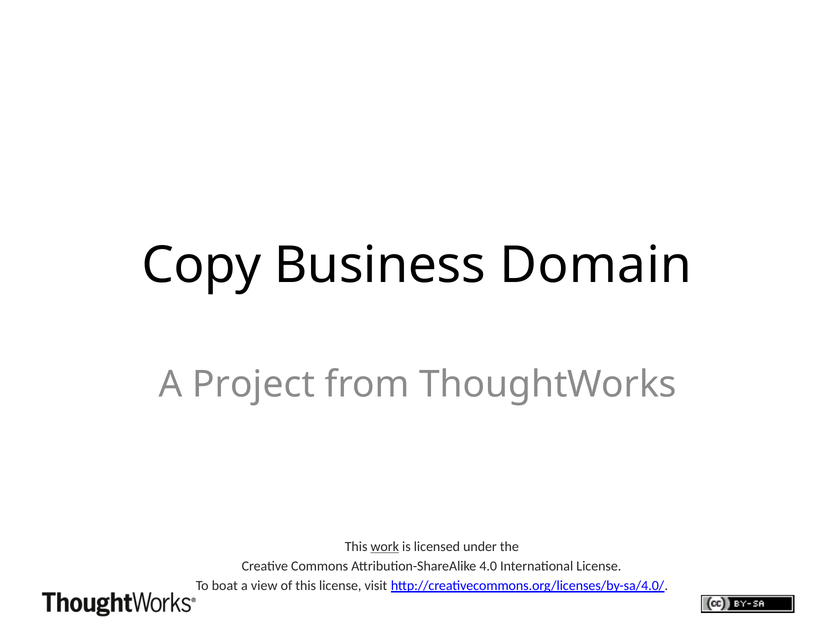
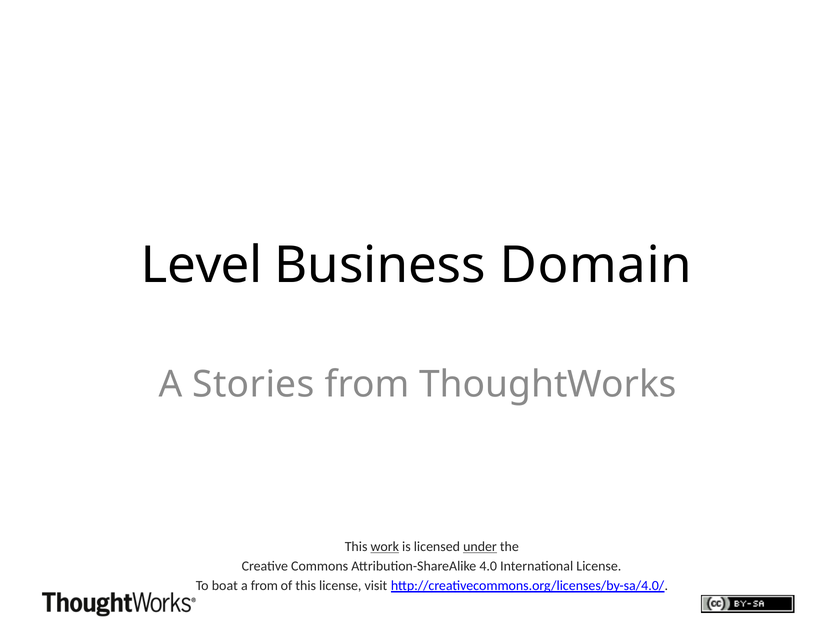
Copy: Copy -> Level (202, 266)
Project: Project -> Stories (253, 384)
under underline: none -> present (480, 547)
a view: view -> from (264, 586)
